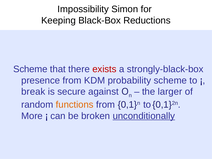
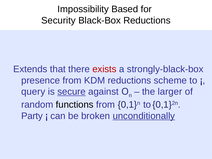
Simon: Simon -> Based (125, 9)
Keeping: Keeping -> Security (58, 20)
Scheme: Scheme -> Extends (30, 69)
KDM probability: probability -> reductions (129, 80)
break: break -> query (33, 92)
secure underline: none -> present (72, 92)
functions colour: orange -> black (75, 105)
More: More -> Party (32, 116)
